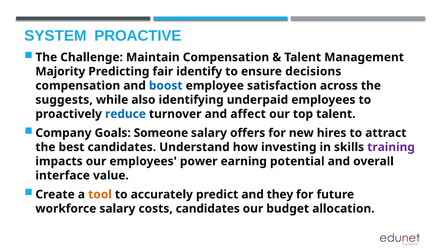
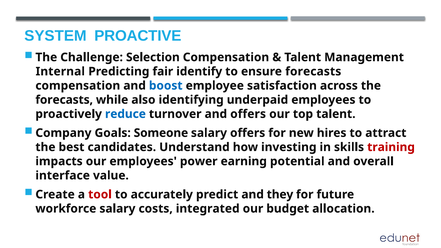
Maintain: Maintain -> Selection (153, 57)
Majority: Majority -> Internal (60, 71)
ensure decisions: decisions -> forecasts (313, 71)
suggests: suggests -> forecasts (64, 100)
and affect: affect -> offers (248, 114)
training colour: purple -> red (391, 147)
tool colour: orange -> red (100, 194)
costs candidates: candidates -> integrated (208, 209)
